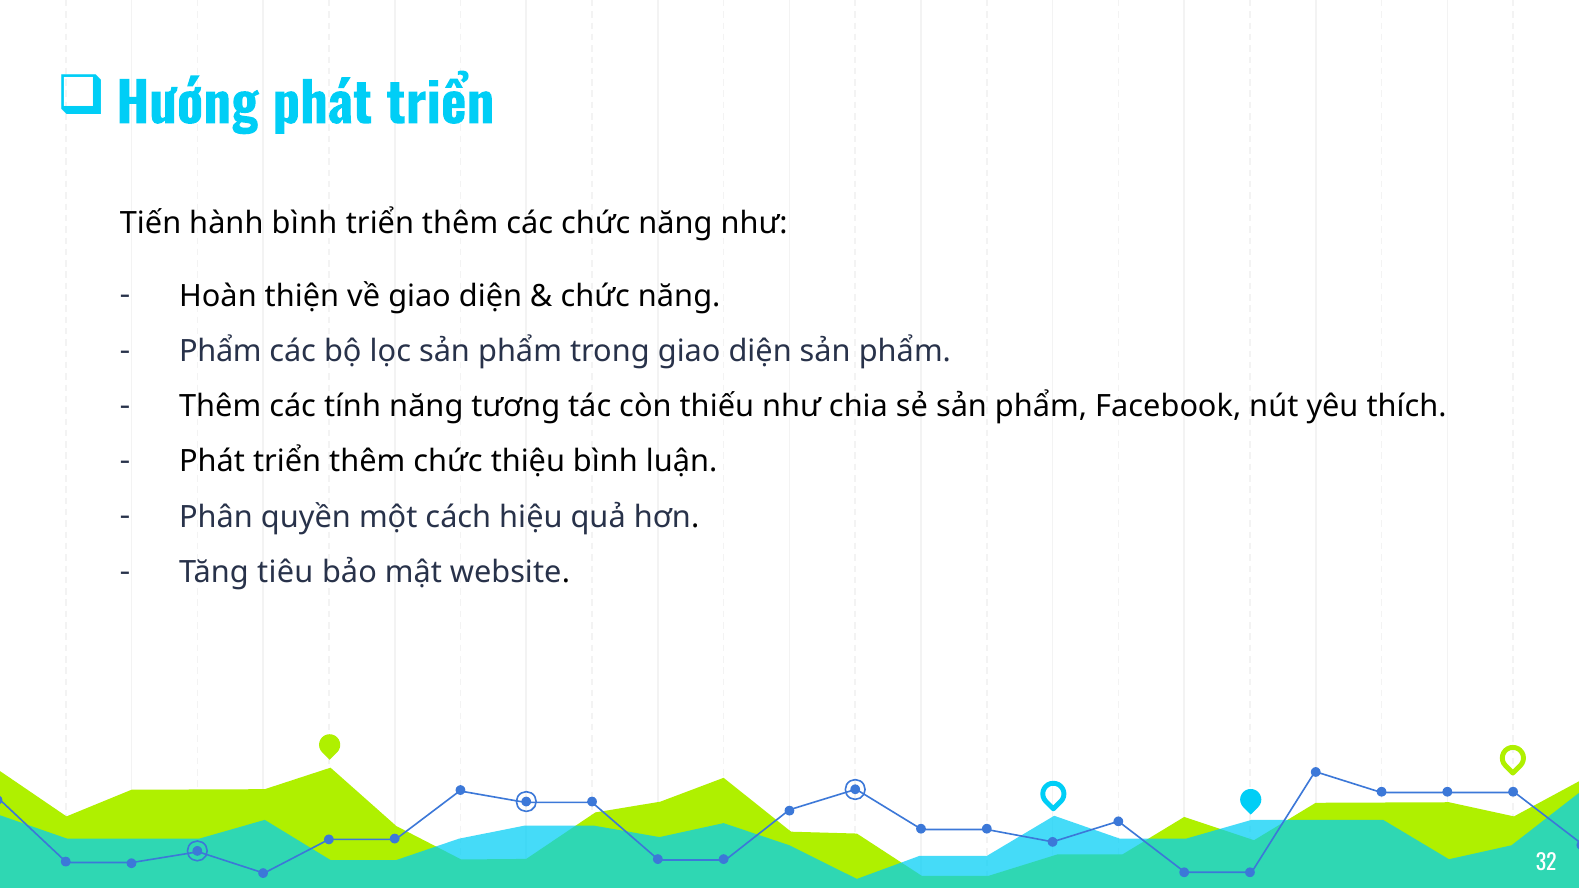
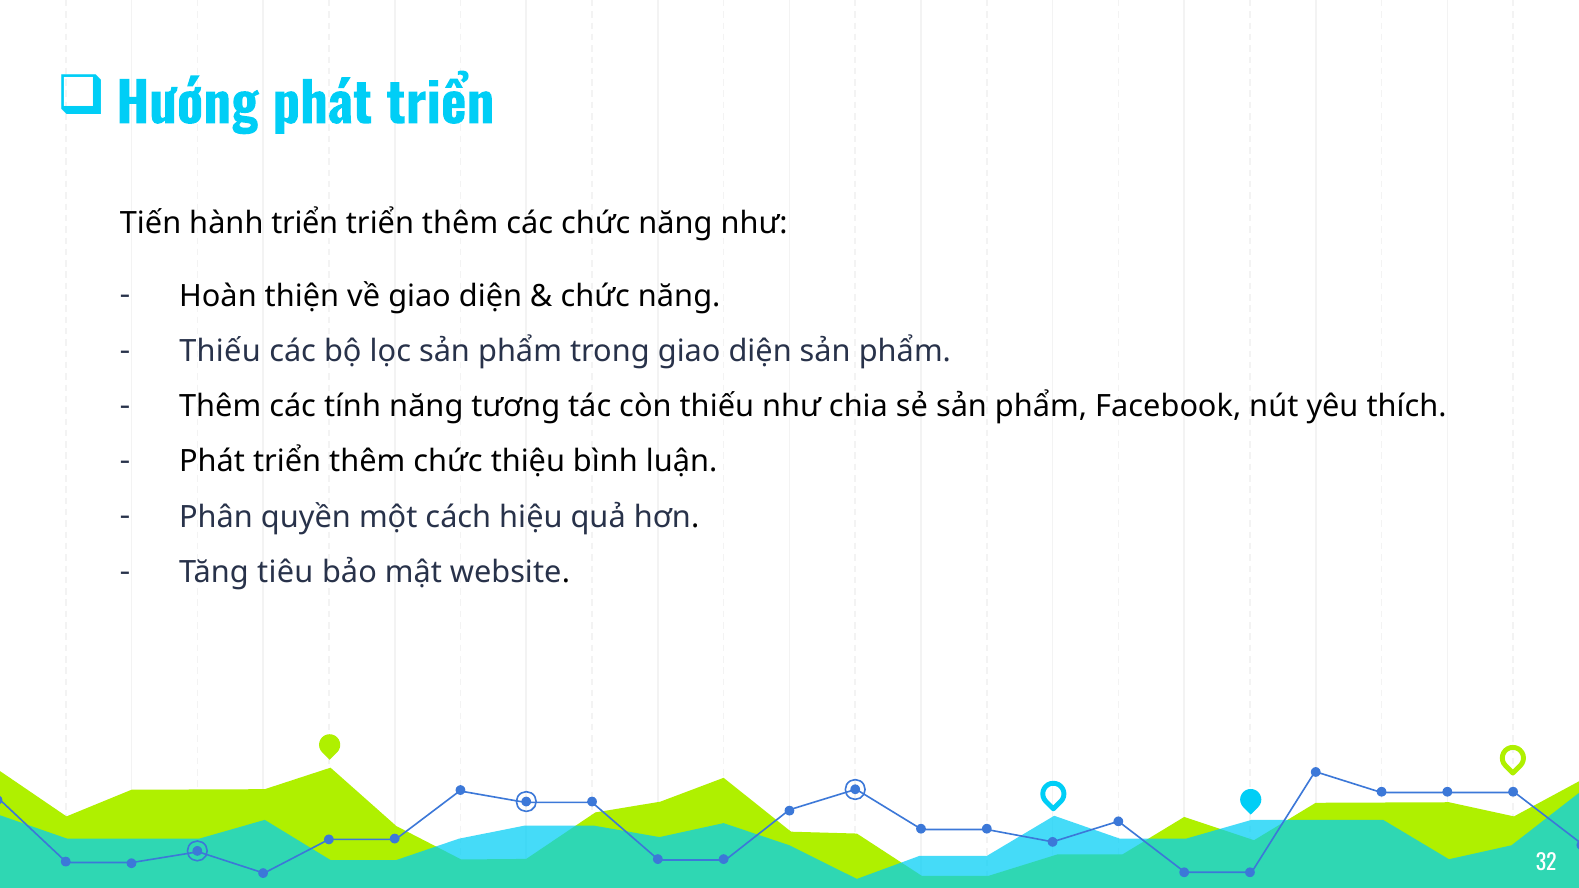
hành bình: bình -> triển (305, 223)
Phẩm: Phẩm -> Thiếu (220, 351)
